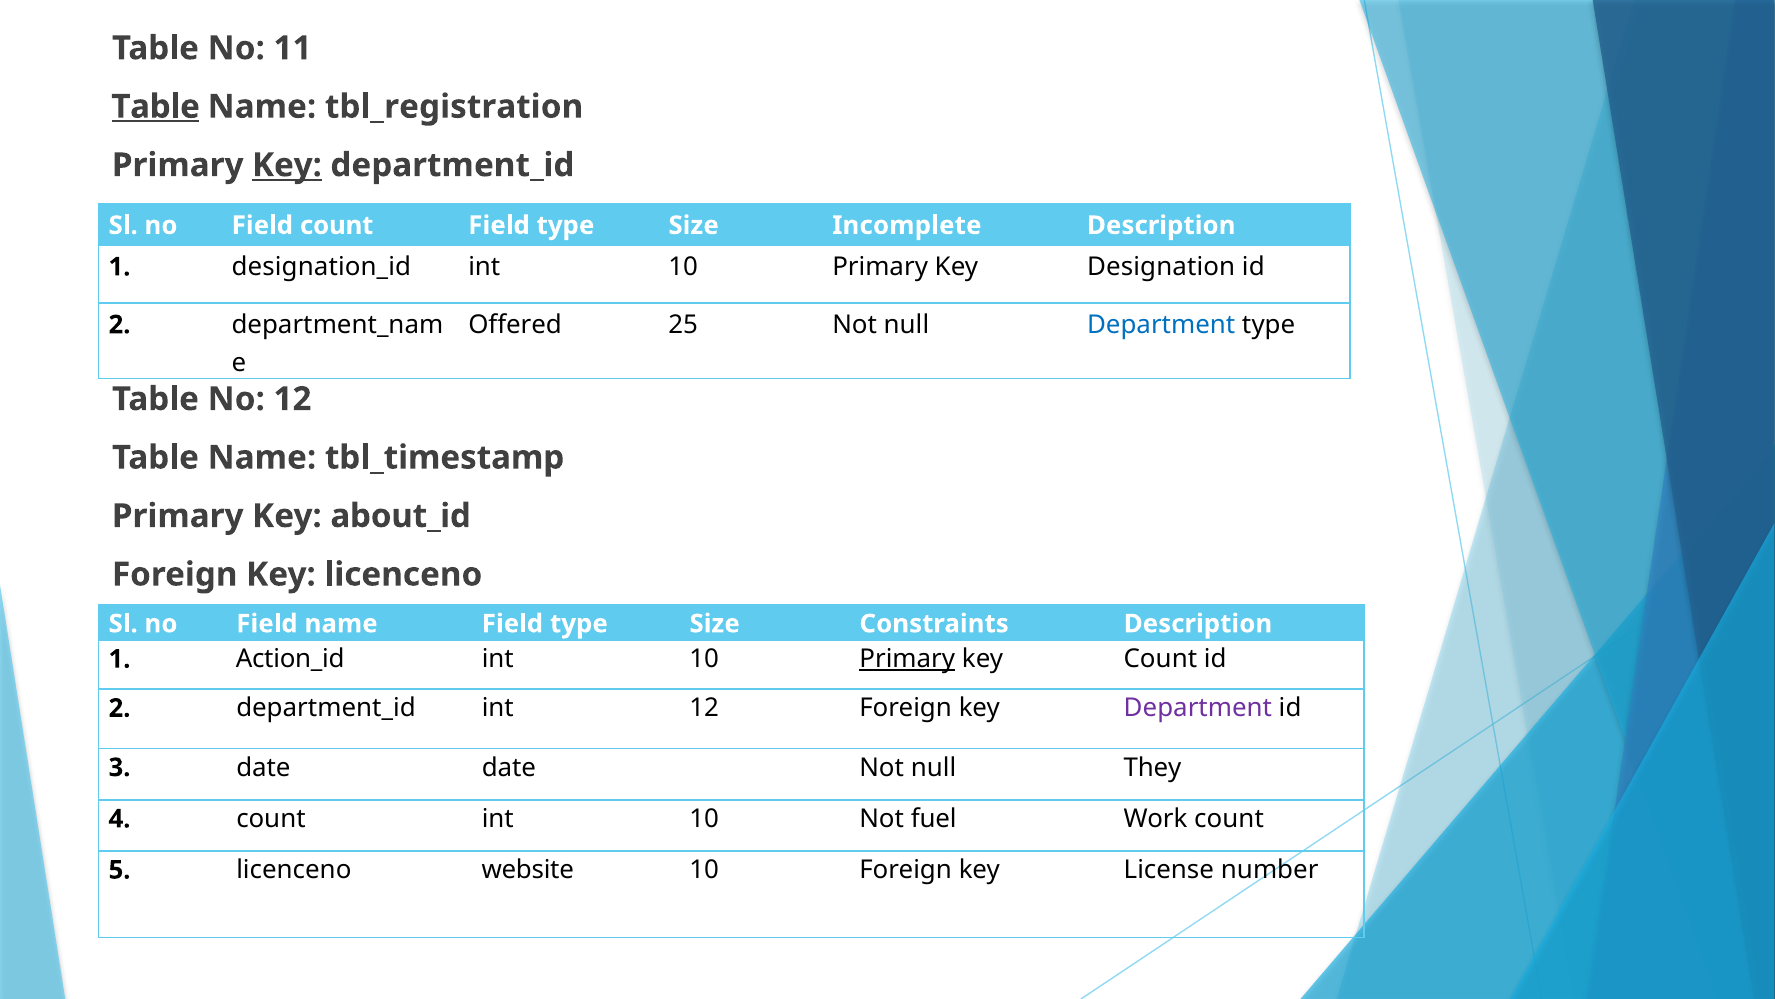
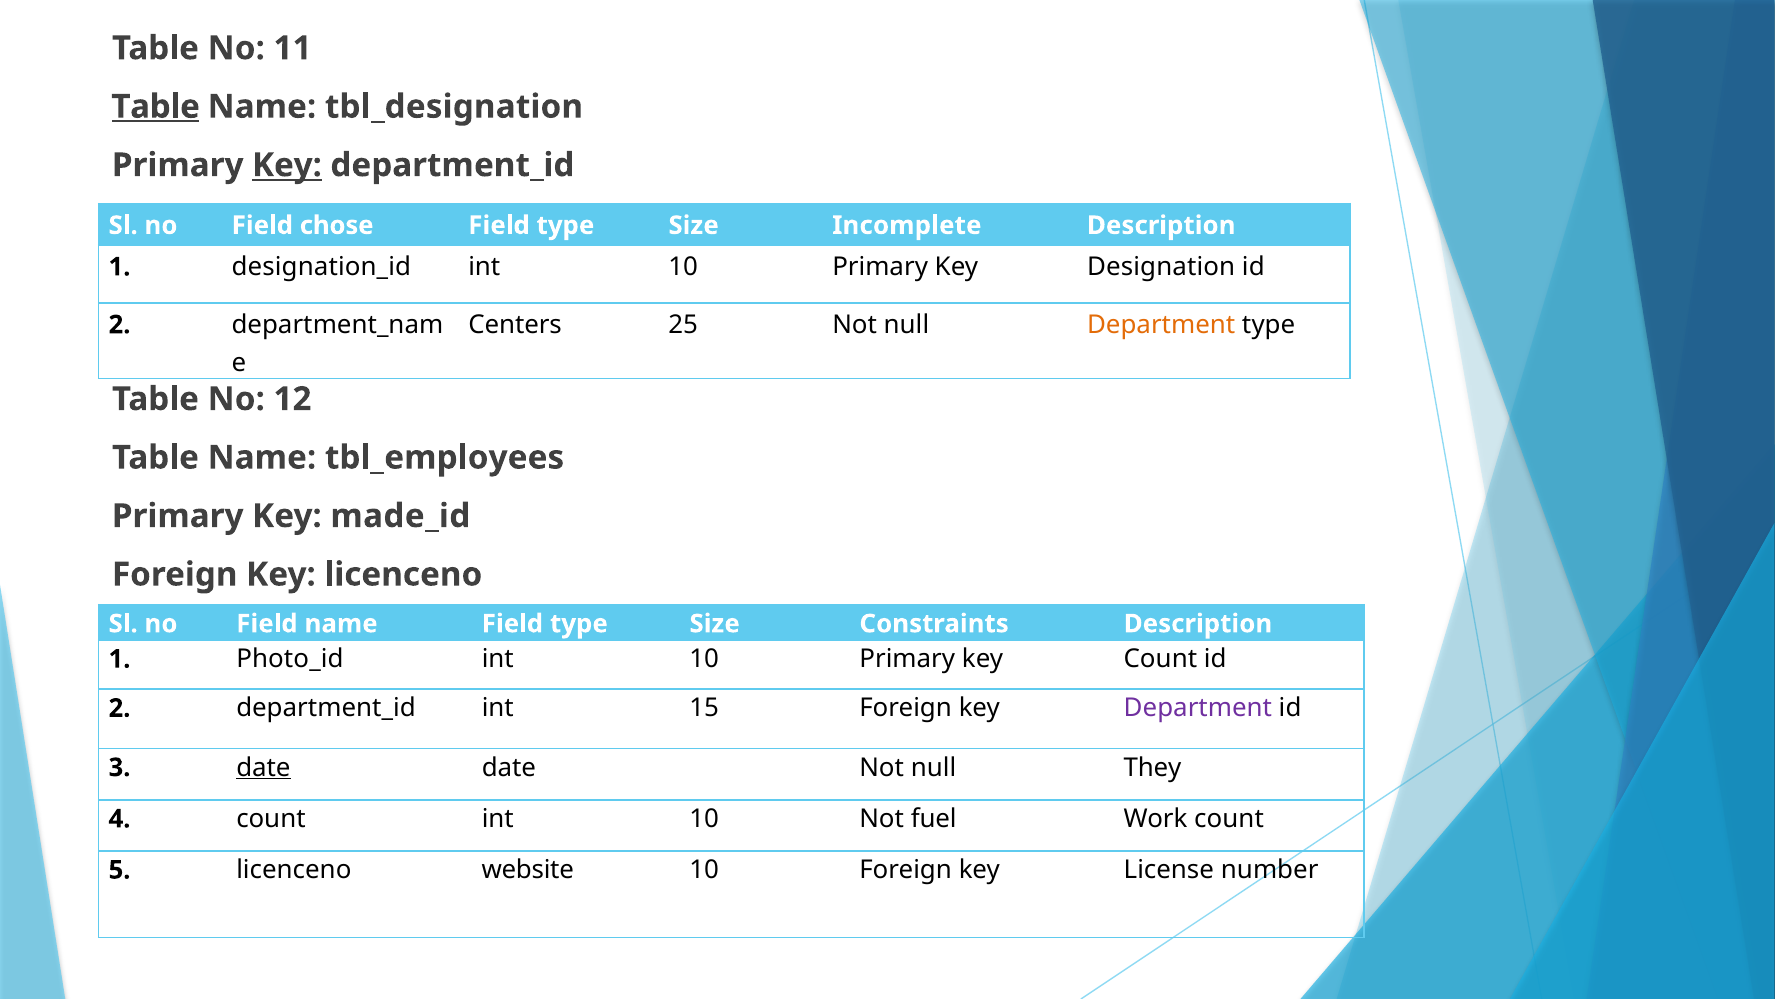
tbl_registration: tbl_registration -> tbl_designation (454, 107)
Field count: count -> chose (337, 225)
Offered: Offered -> Centers (515, 325)
Department colour: blue -> orange (1161, 325)
tbl_timestamp: tbl_timestamp -> tbl_employees (445, 457)
about_id: about_id -> made_id (400, 516)
Action_id: Action_id -> Photo_id (290, 659)
Primary underline: present -> none (907, 659)
int 12: 12 -> 15 (704, 708)
date underline: none -> present (263, 767)
